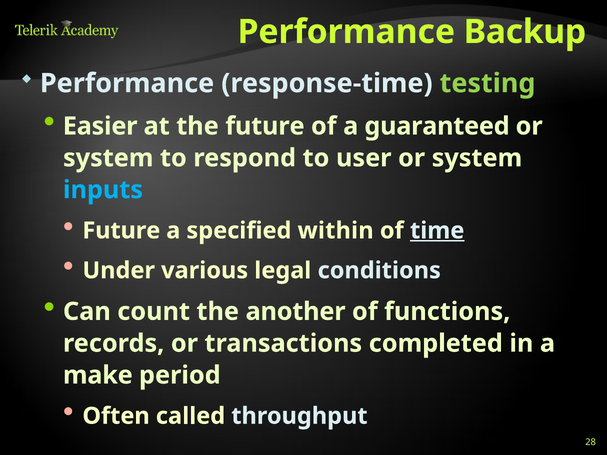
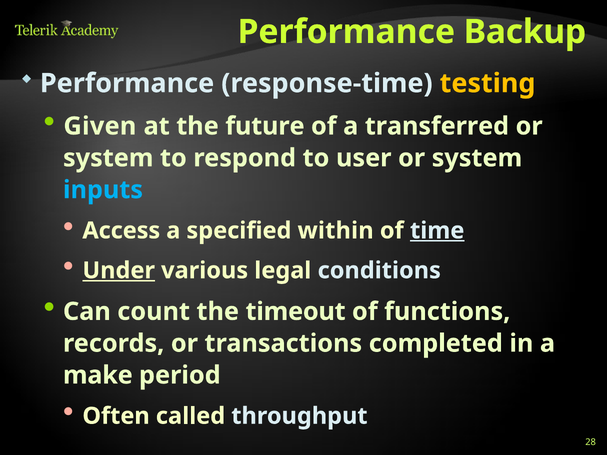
testing colour: light green -> yellow (488, 83)
Easier: Easier -> Given (100, 126)
guaranteed: guaranteed -> transferred (437, 126)
Future: Future -> Access (121, 231)
Under underline: none -> present (119, 271)
another: another -> timeout (296, 312)
